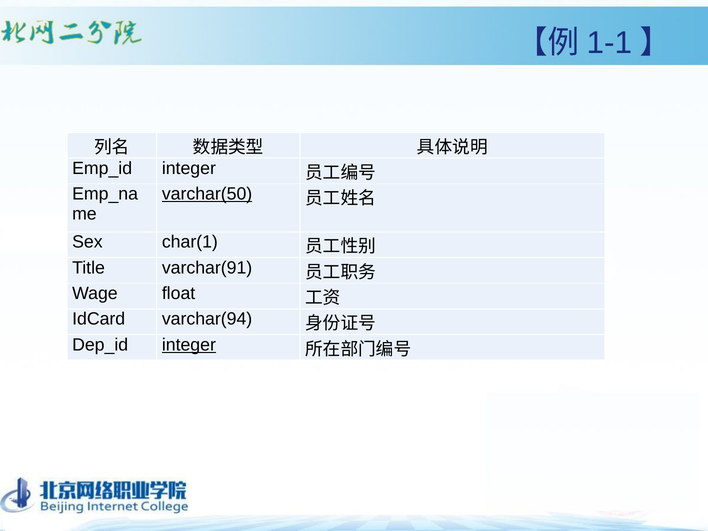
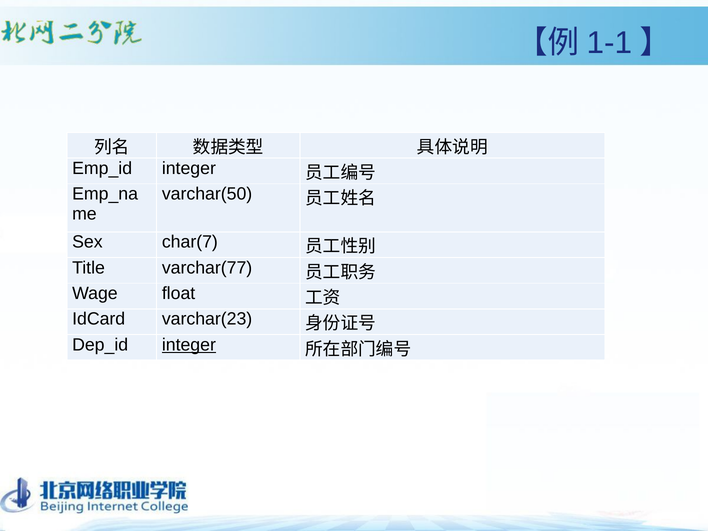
varchar(50 underline: present -> none (207, 194)
char(1: char(1 -> char(7 (190, 242)
varchar(91: varchar(91 -> varchar(77 (207, 268)
varchar(94: varchar(94 -> varchar(23 (207, 319)
